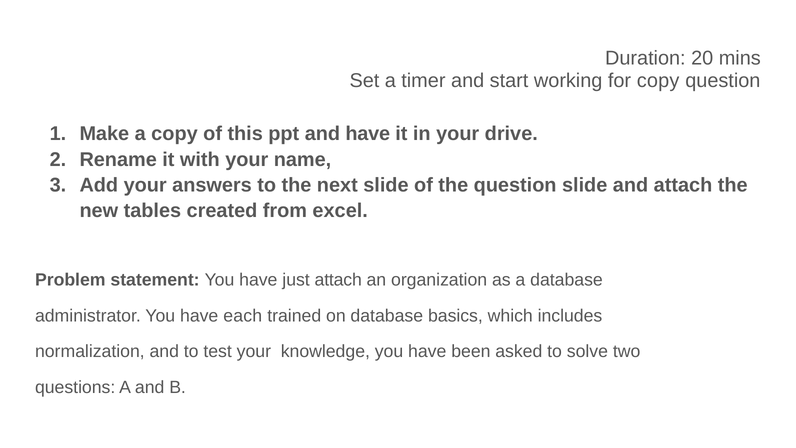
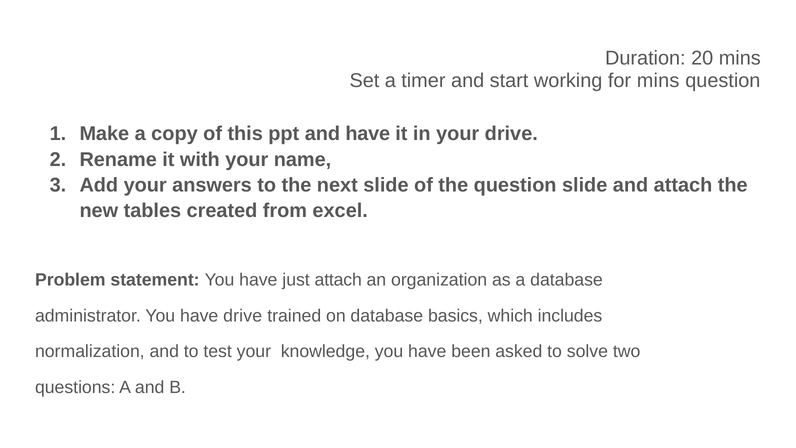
for copy: copy -> mins (658, 80)
have each: each -> drive (243, 316)
